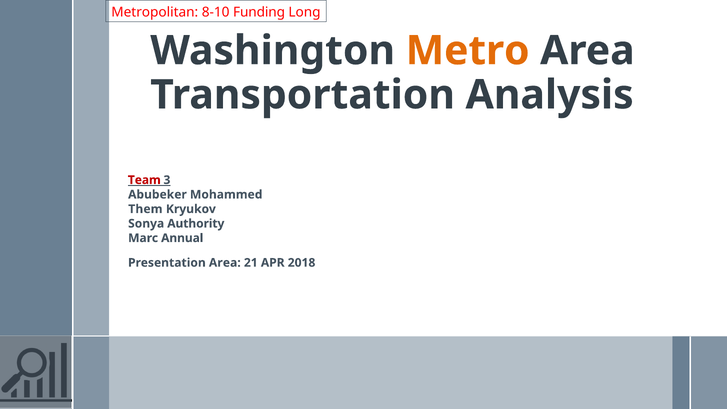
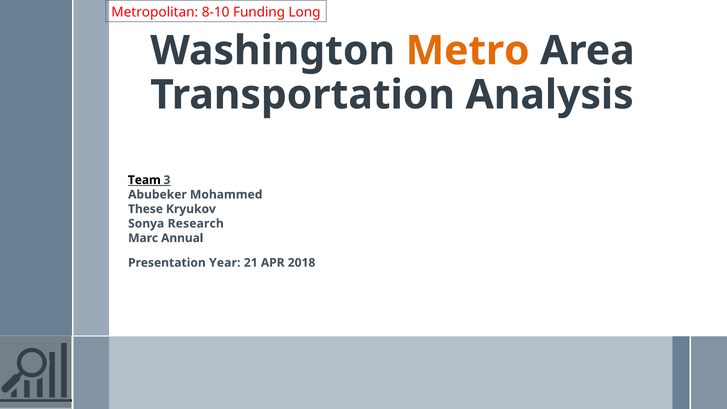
Team colour: red -> black (144, 180)
Them: Them -> These (146, 209)
Authority: Authority -> Research (196, 224)
Presentation Area: Area -> Year (225, 263)
